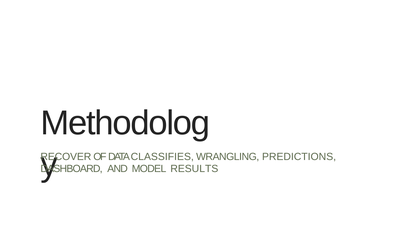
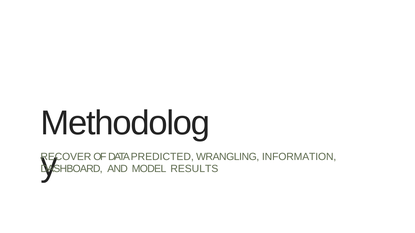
CLASSIFIES: CLASSIFIES -> PREDICTED (162, 157)
PREDICTIONS: PREDICTIONS -> INFORMATION (299, 157)
